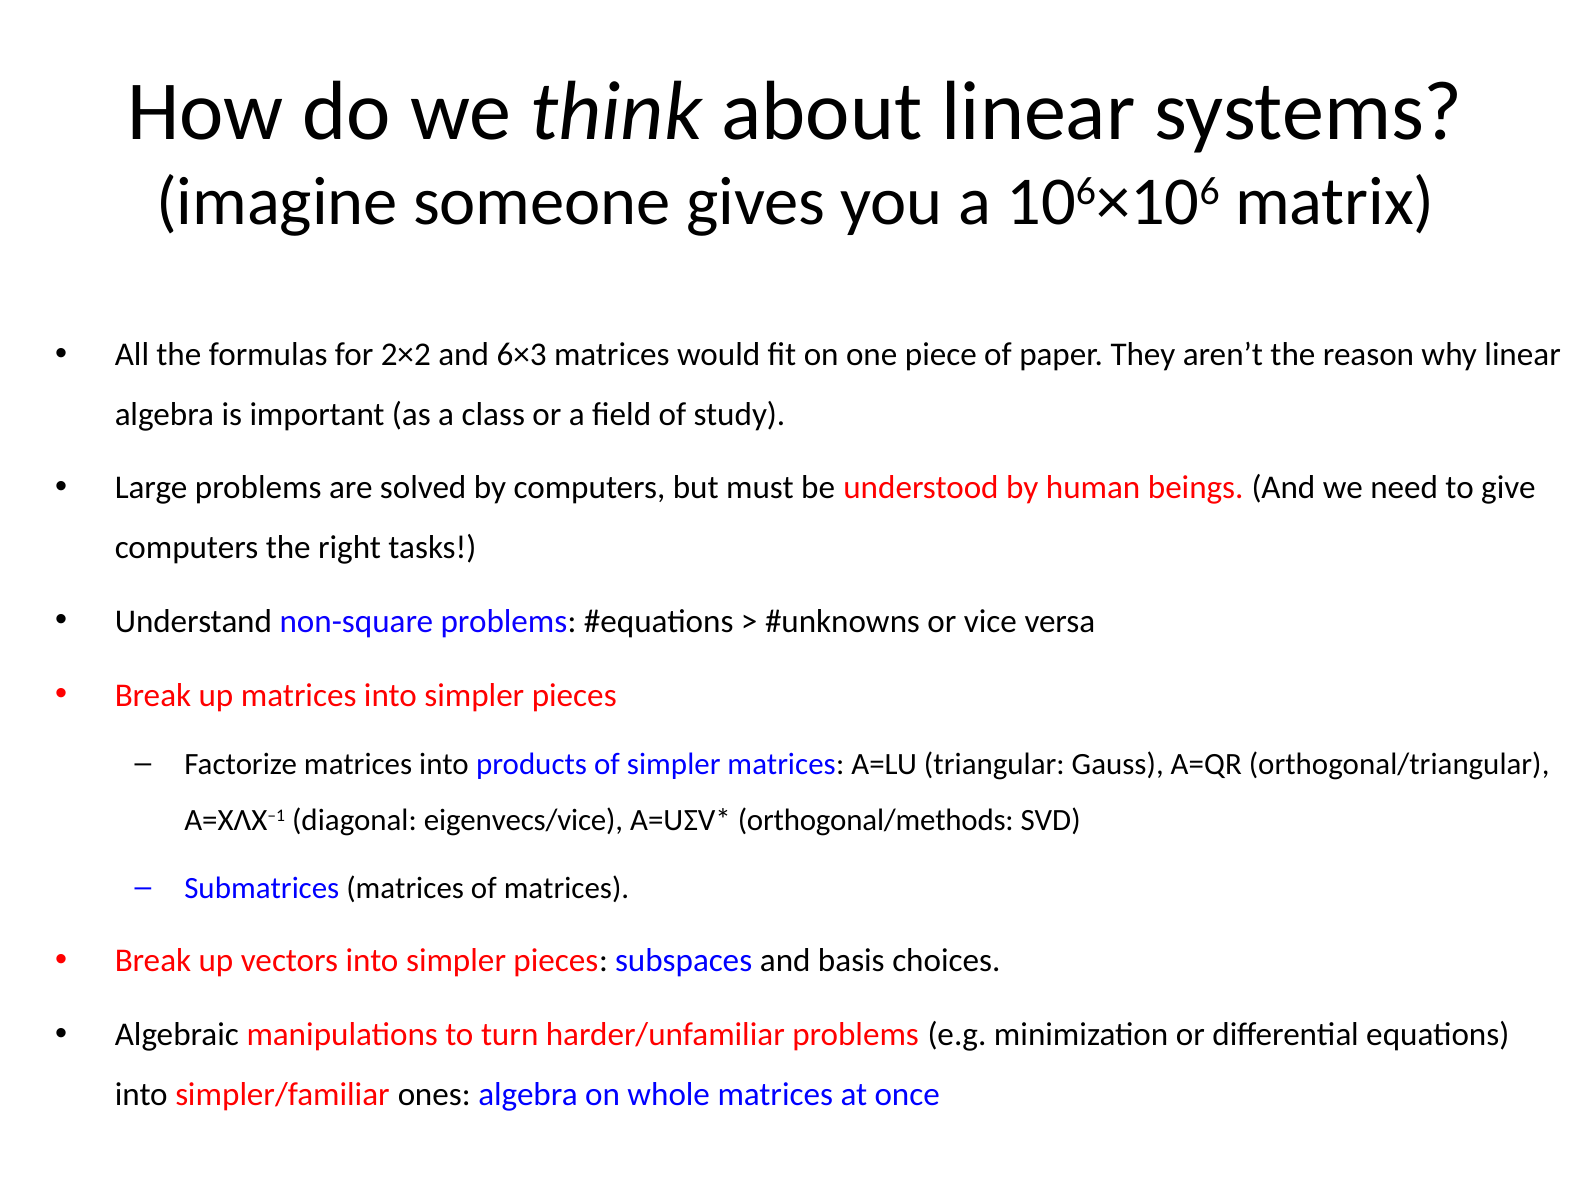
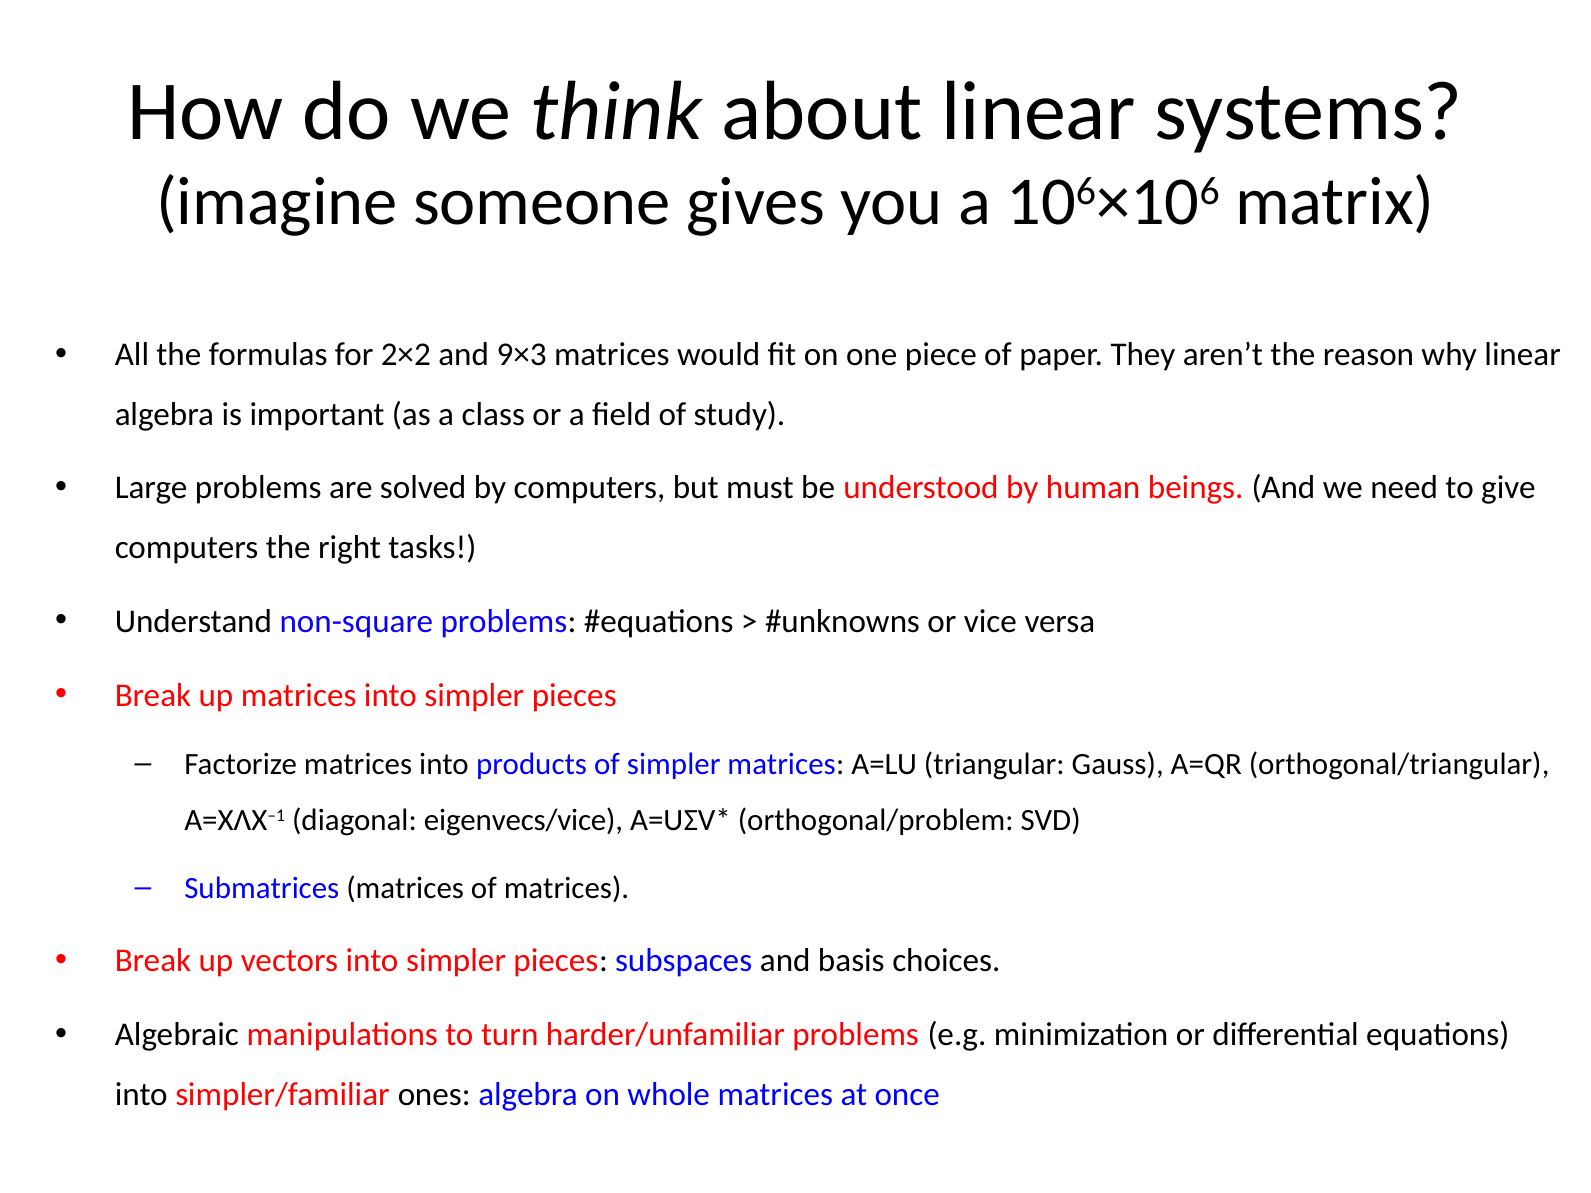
6×3: 6×3 -> 9×3 (522, 355)
orthogonal/methods: orthogonal/methods -> orthogonal/problem (876, 820)
